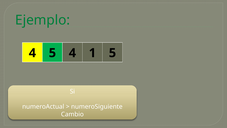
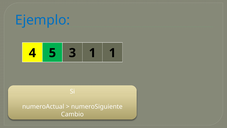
Ejemplo colour: green -> blue (43, 20)
5 4: 4 -> 3 (72, 53)
1 5: 5 -> 1 (112, 53)
